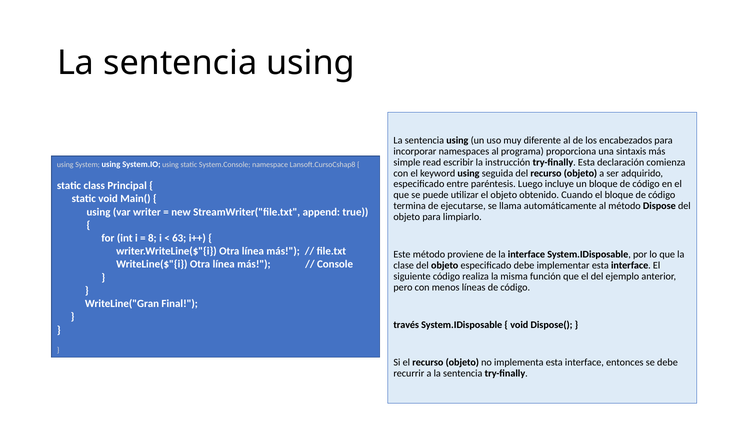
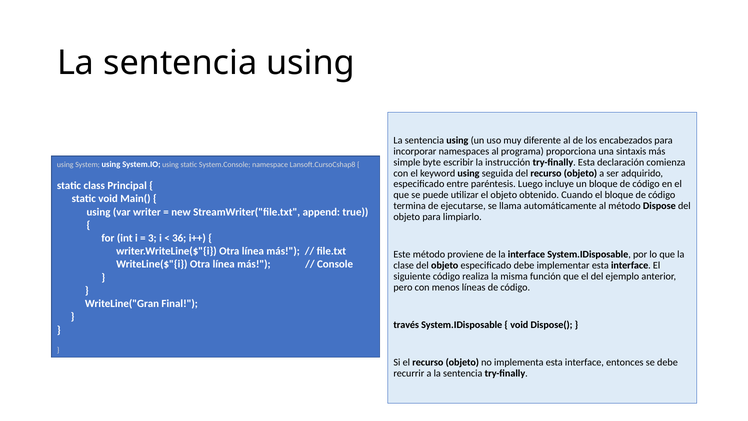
read: read -> byte (432, 162)
8: 8 -> 3 (152, 238)
63: 63 -> 36 (179, 238)
